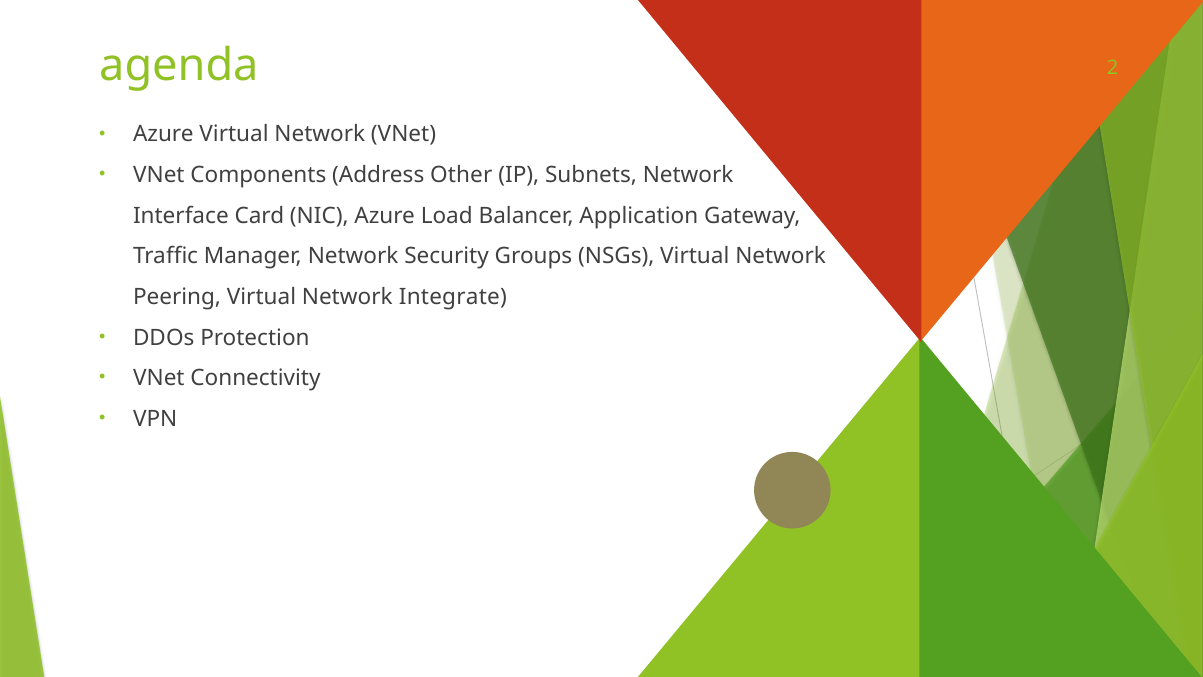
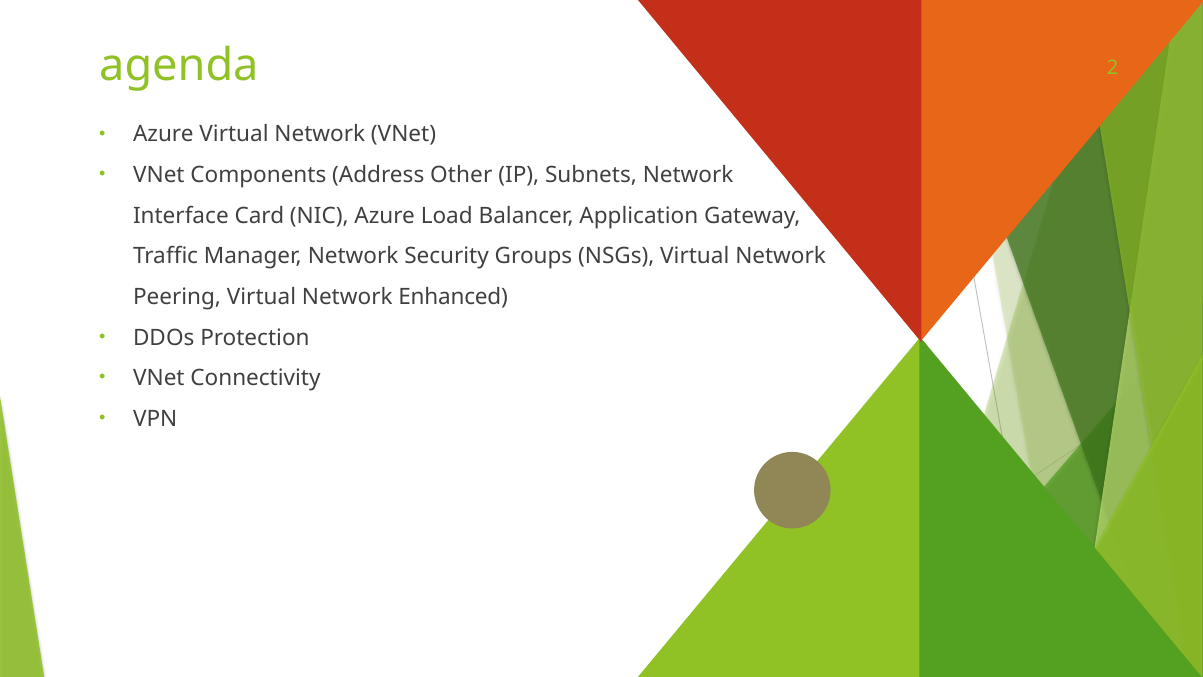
Integrate: Integrate -> Enhanced (453, 297)
